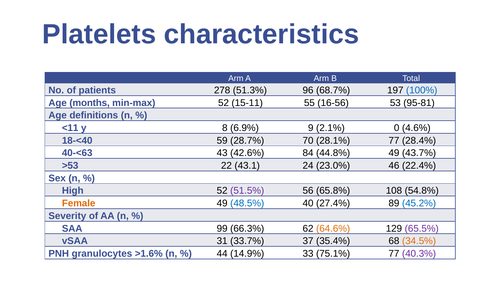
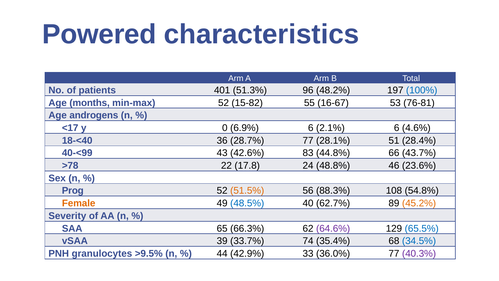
Platelets: Platelets -> Powered (99, 34)
278: 278 -> 401 (222, 90)
68.7%: 68.7% -> 48.2% (333, 90)
15-11: 15-11 -> 15-82 (247, 103)
16-56: 16-56 -> 16-67 (333, 103)
95-81: 95-81 -> 76-81 (419, 103)
definitions: definitions -> androgens (94, 115)
<11: <11 -> <17 (70, 128)
8: 8 -> 0 (225, 128)
6.9% 9: 9 -> 6 (311, 128)
2.1% 0: 0 -> 6 (397, 128)
59: 59 -> 36 (222, 140)
28.7% 70: 70 -> 77 (308, 140)
28.1% 77: 77 -> 51 (394, 140)
40-<63: 40-<63 -> 40-<99 (77, 153)
84: 84 -> 83 (308, 153)
44.8% 49: 49 -> 66 (394, 153)
>53: >53 -> >78 (70, 165)
43.1: 43.1 -> 17.8 (247, 165)
23.0%: 23.0% -> 48.8% (333, 165)
22.4%: 22.4% -> 23.6% (419, 165)
High: High -> Prog (73, 191)
51.5% colour: purple -> orange (247, 191)
65.8%: 65.8% -> 88.3% (333, 191)
27.4%: 27.4% -> 62.7% (333, 203)
45.2% colour: blue -> orange (419, 203)
99: 99 -> 65 (222, 228)
64.6% colour: orange -> purple (333, 228)
65.5% colour: purple -> blue (422, 228)
31: 31 -> 39 (222, 241)
37: 37 -> 74 (308, 241)
34.5% colour: orange -> blue (419, 241)
>1.6%: >1.6% -> >9.5% (149, 253)
14.9%: 14.9% -> 42.9% (247, 253)
75.1%: 75.1% -> 36.0% (333, 253)
